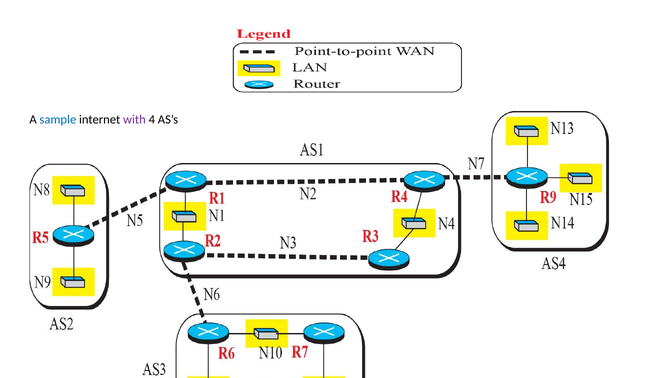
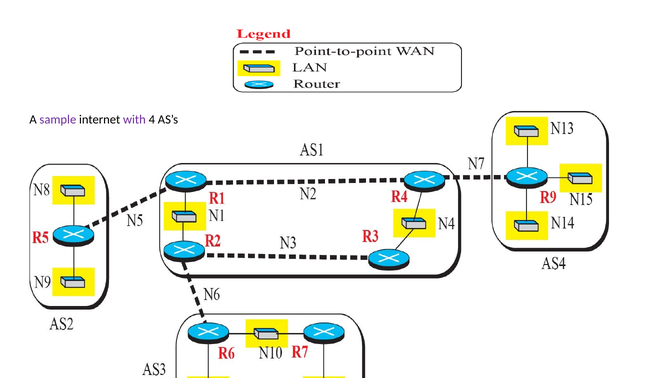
sample colour: blue -> purple (58, 120)
